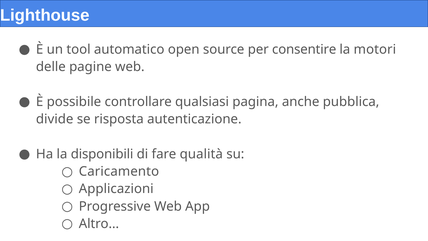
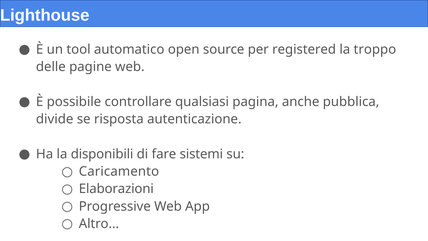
consentire: consentire -> registered (304, 49)
motori: motori -> troppo (375, 49)
qualità: qualità -> sistemi (201, 154)
Applicazioni: Applicazioni -> Elaborazioni (116, 189)
